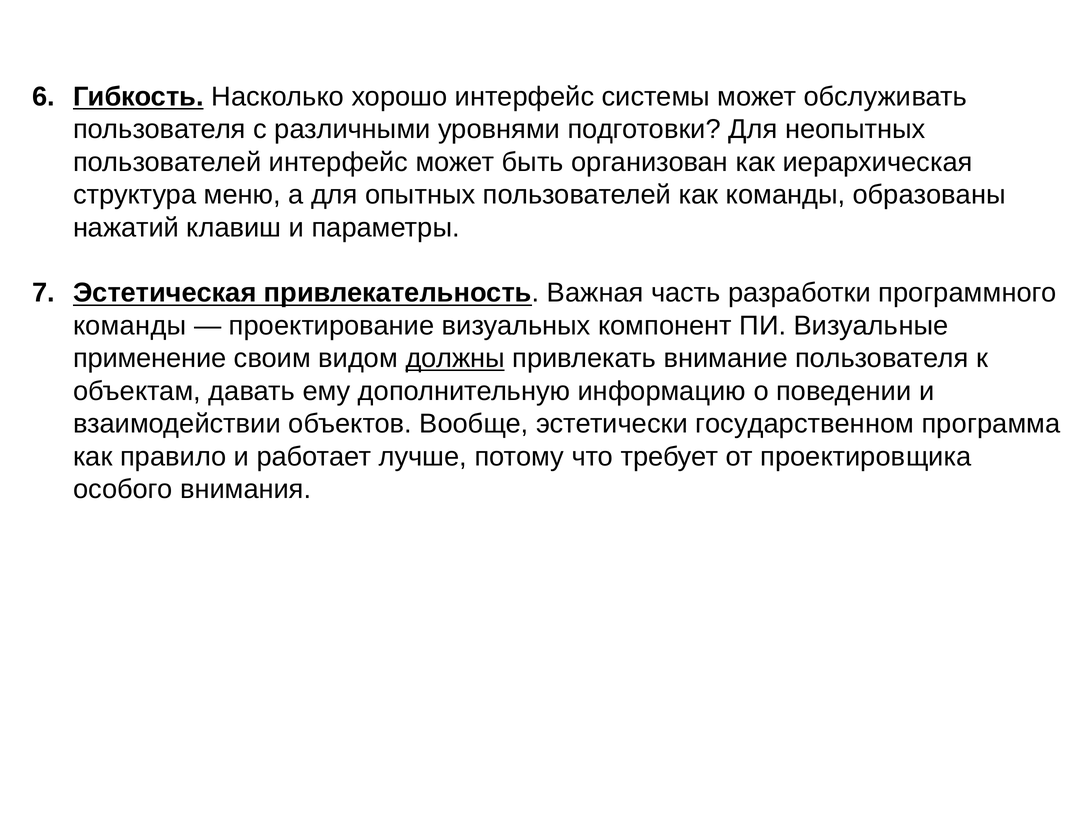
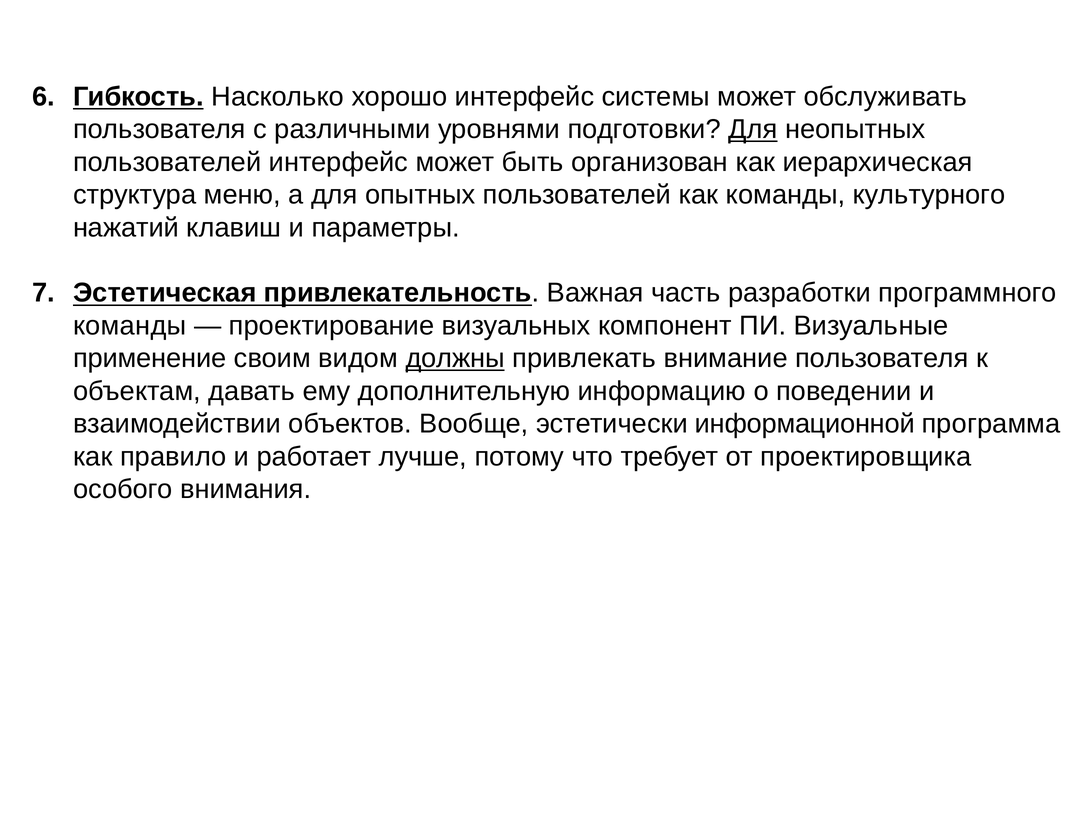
Для underline: none -> present (753, 129)
образованы: образованы -> культурного (929, 195)
государственном: государственном -> информационной (805, 424)
